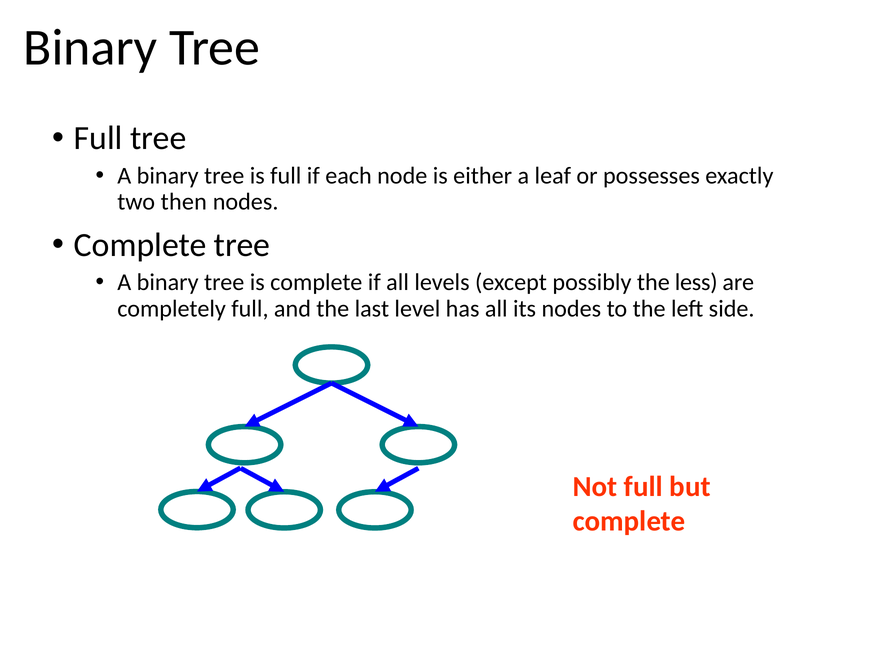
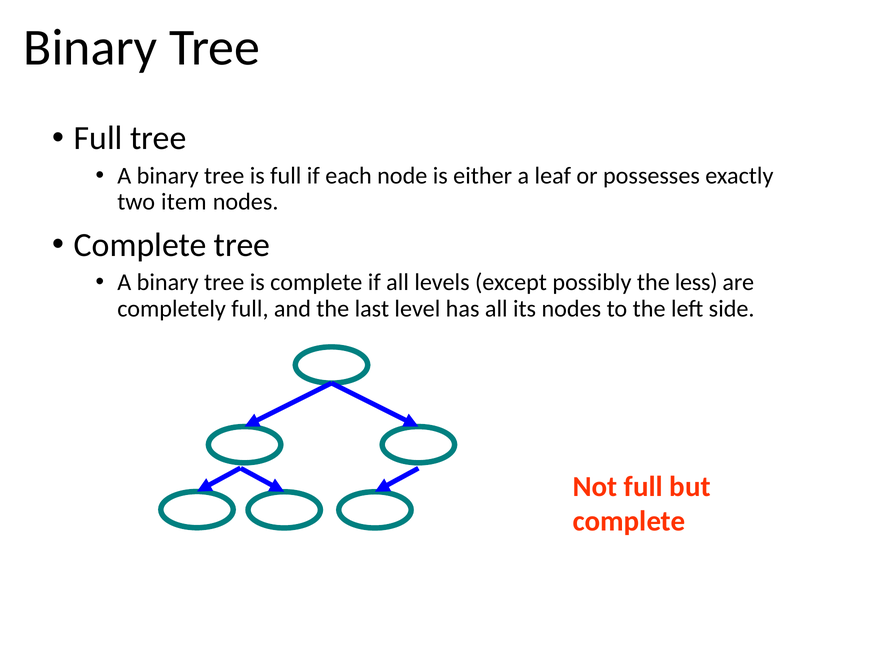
then: then -> item (184, 202)
